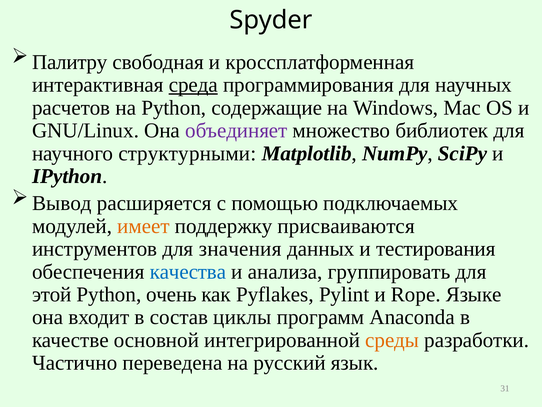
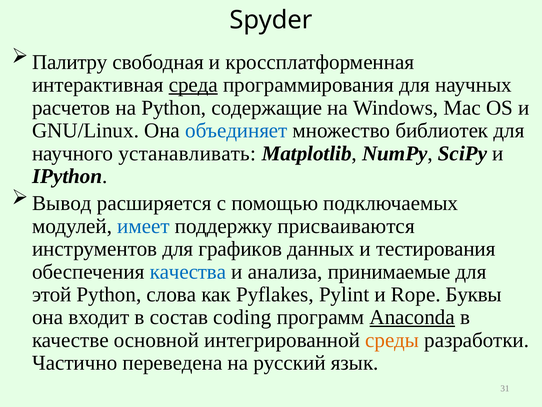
объединяет colour: purple -> blue (236, 130)
структурными: структурными -> устанавливать (187, 153)
имеет colour: orange -> blue (143, 226)
значения: значения -> графиков (240, 249)
группировать: группировать -> принимаемые (389, 271)
очень: очень -> слова (171, 294)
Языке: Языке -> Буквы (474, 294)
циклы: циклы -> coding (242, 317)
Anaconda underline: none -> present (412, 317)
